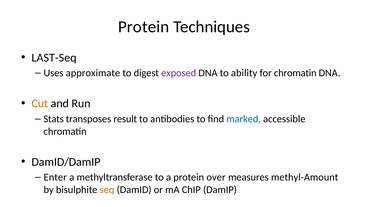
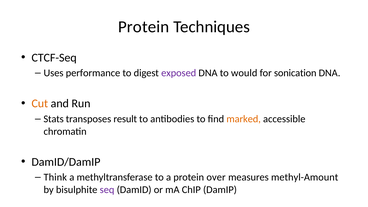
LAST-Seq: LAST-Seq -> CTCF-Seq (54, 58)
approximate: approximate -> performance (93, 73)
ability: ability -> would (244, 73)
for chromatin: chromatin -> sonication (295, 73)
marked colour: blue -> orange (244, 119)
Enter: Enter -> Think (55, 177)
seq colour: orange -> purple (107, 190)
